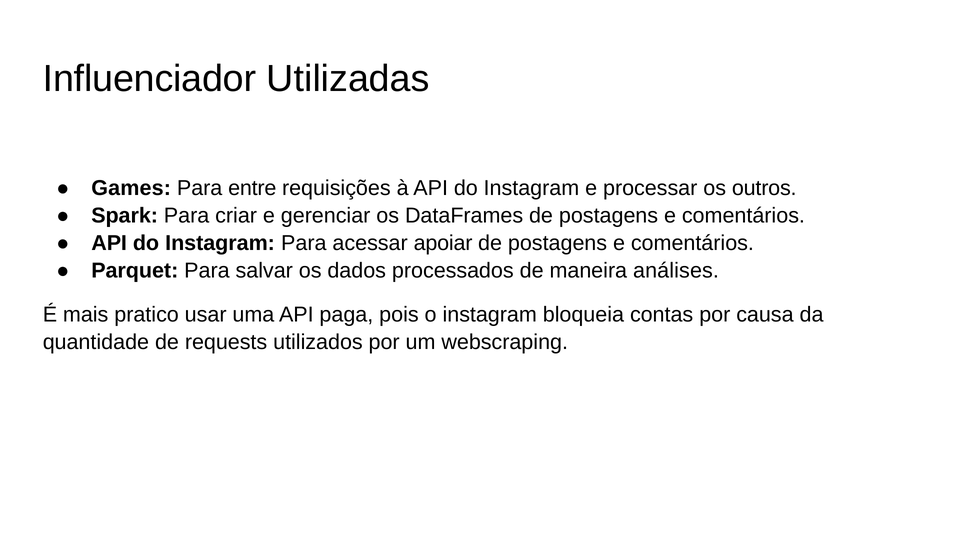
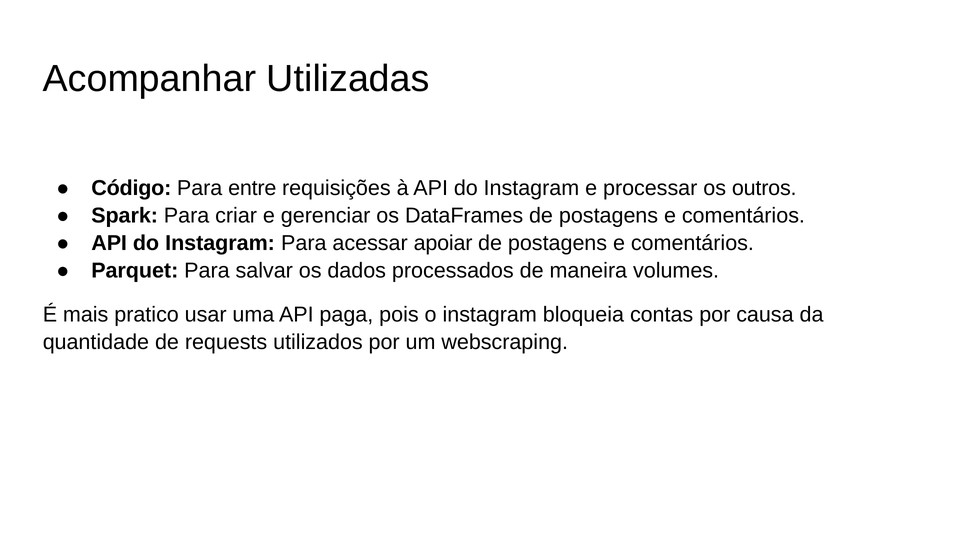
Influenciador: Influenciador -> Acompanhar (149, 79)
Games: Games -> Código (131, 188)
análises: análises -> volumes (676, 271)
